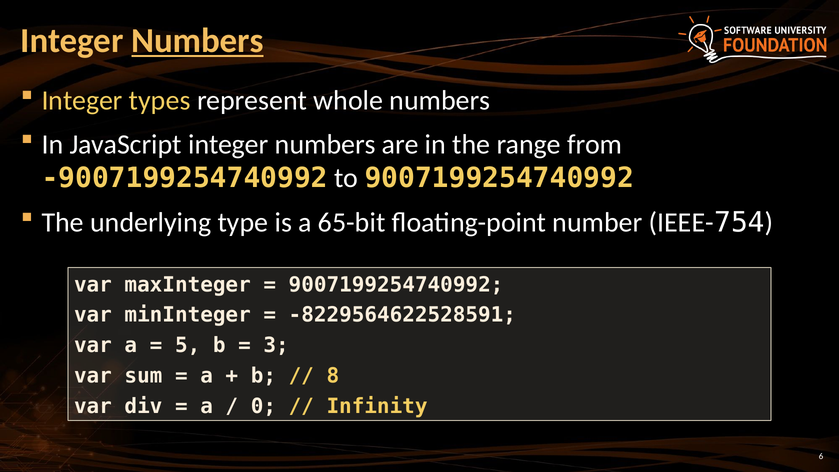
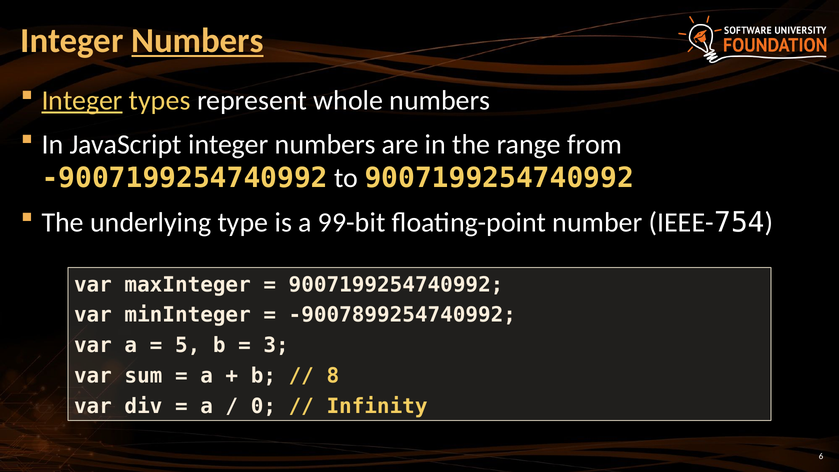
Integer underline: none -> present (82, 100)
65-bit: 65-bit -> 99-bit (352, 222)
-8229564622528591: -8229564622528591 -> -9007899254740992 (402, 315)
